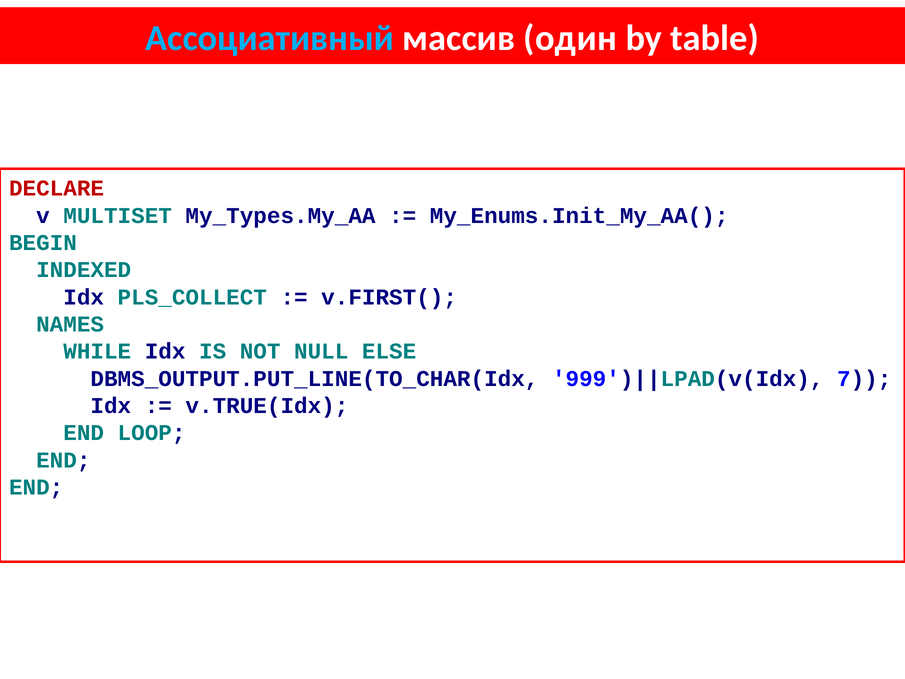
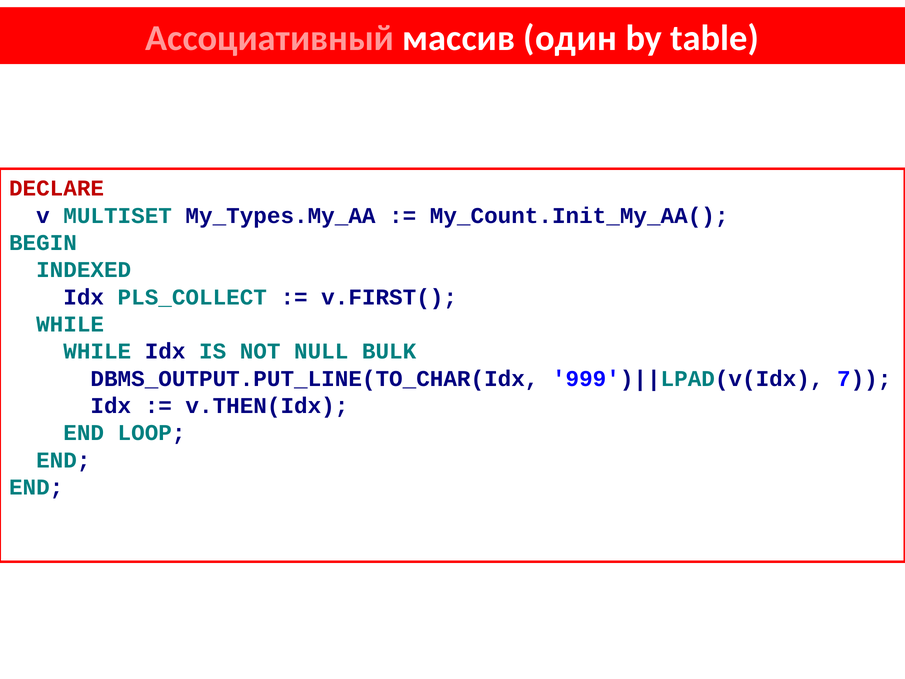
Ассоциативный colour: light blue -> pink (270, 38)
My_Enums.Init_My_AA(: My_Enums.Init_My_AA( -> My_Count.Init_My_AA( (579, 216)
NAMES: NAMES -> WHILE (70, 324)
ELSE: ELSE -> BULK (389, 351)
v.TRUE(Idx: v.TRUE(Idx -> v.THEN(Idx (267, 406)
